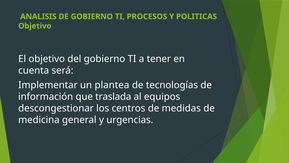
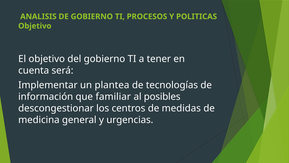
traslada: traslada -> familiar (113, 96)
equipos: equipos -> posibles (162, 96)
